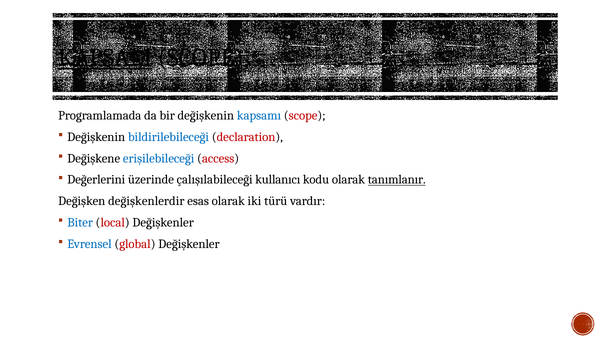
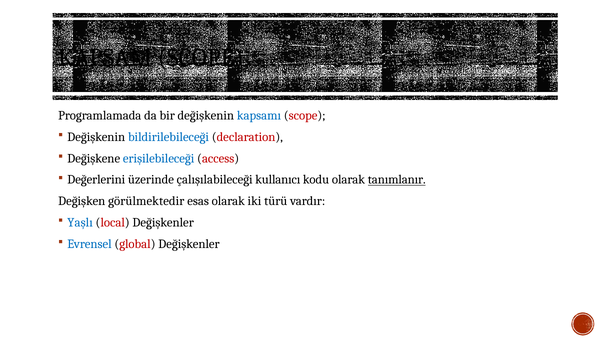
KAPSAM underline: present -> none (105, 58)
değişkenlerdir: değişkenlerdir -> görülmektedir (146, 201)
Biter: Biter -> Yaşlı (80, 222)
